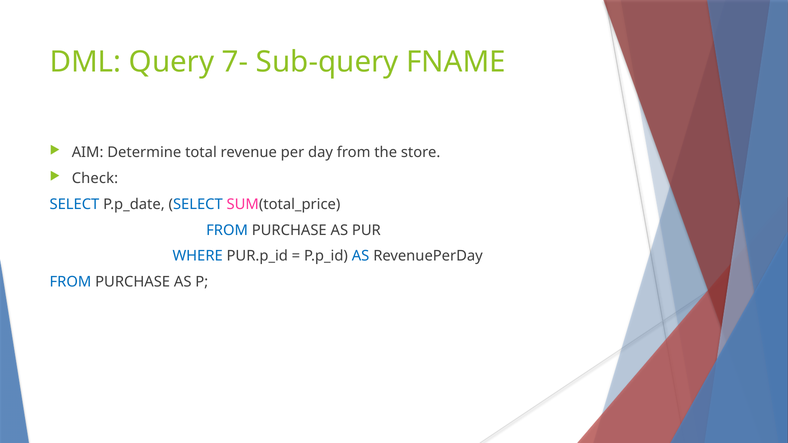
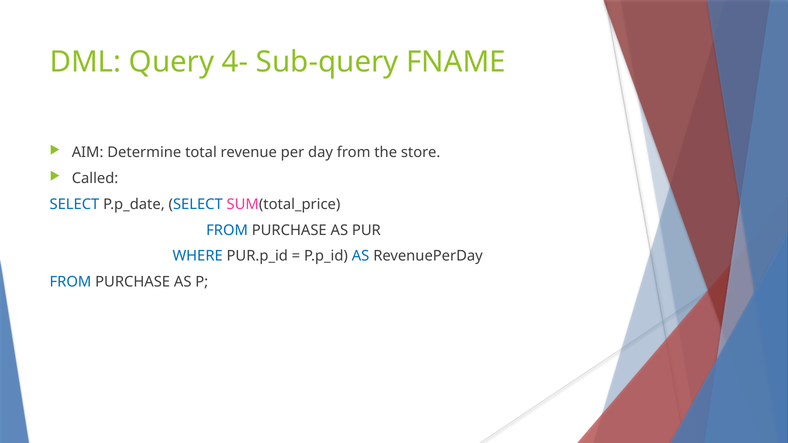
7-: 7- -> 4- (235, 62)
Check: Check -> Called (95, 178)
